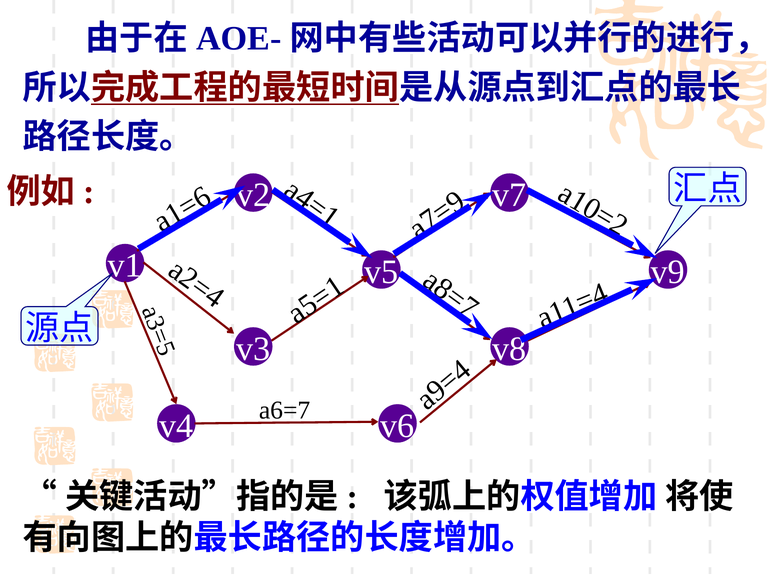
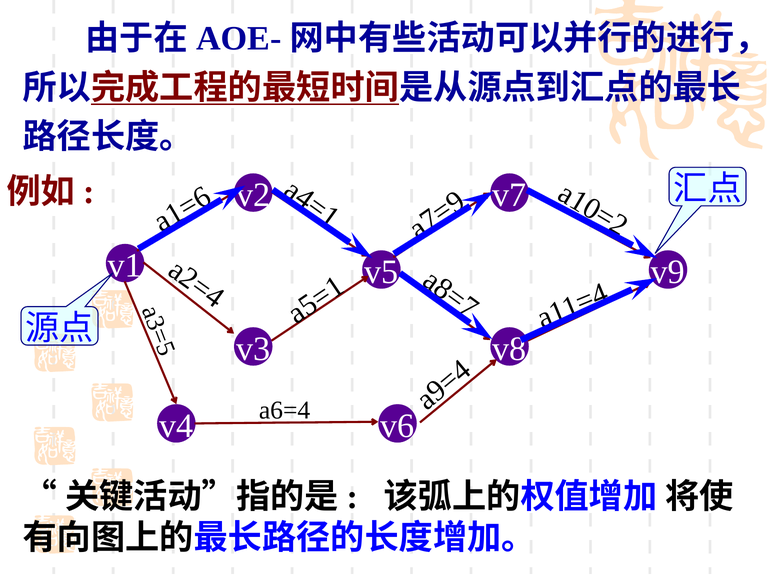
a6=7: a6=7 -> a6=4 (285, 410)
